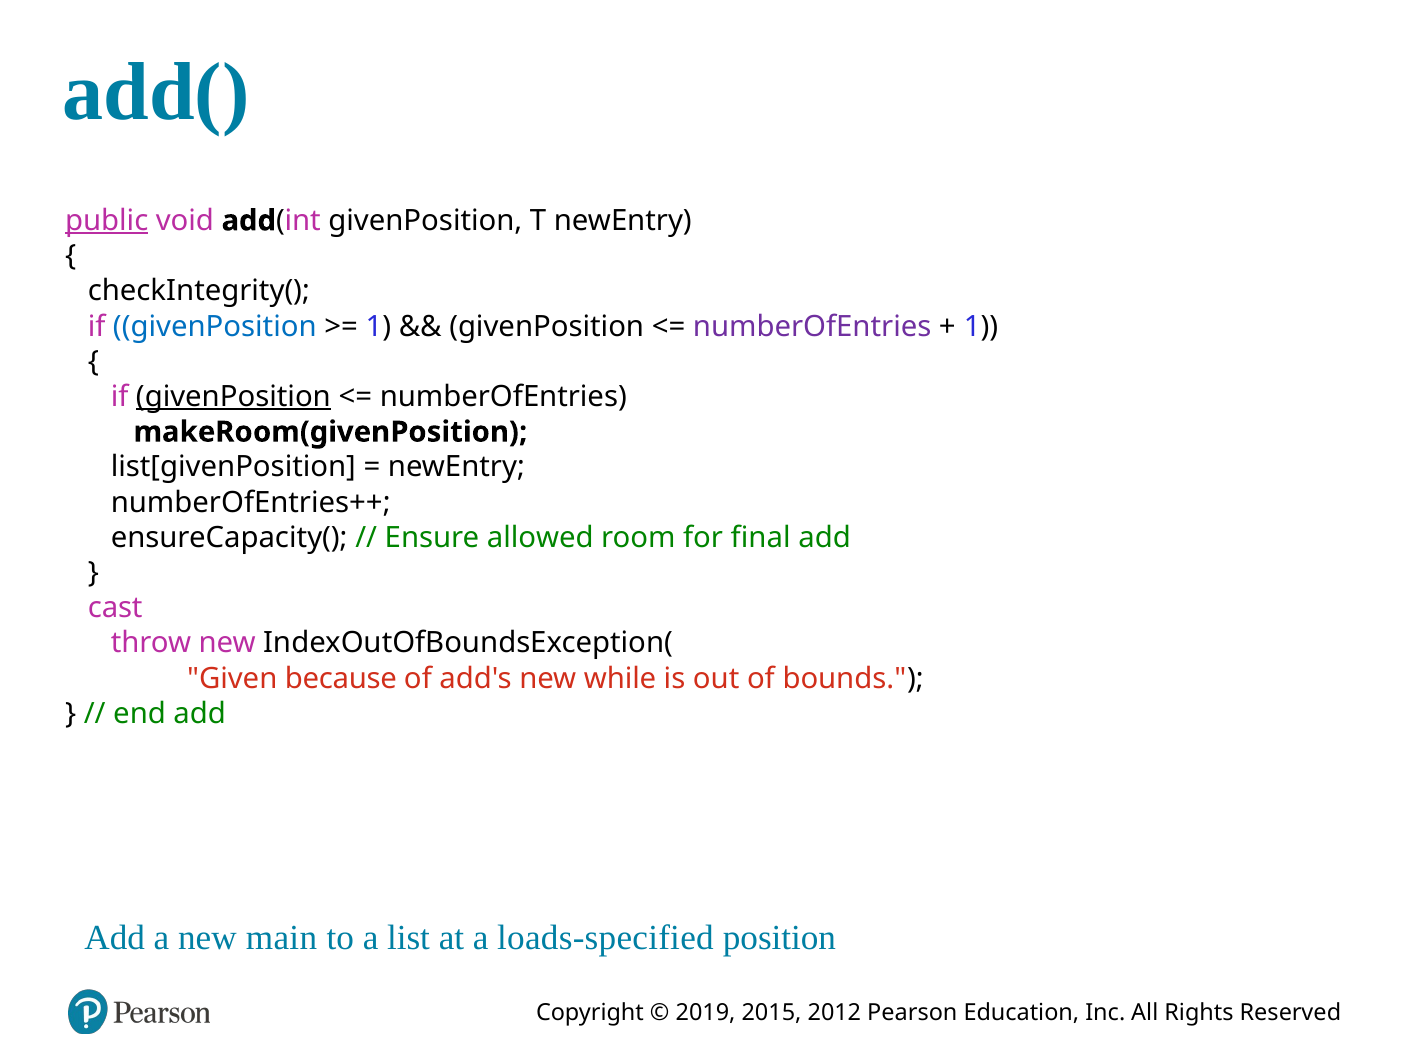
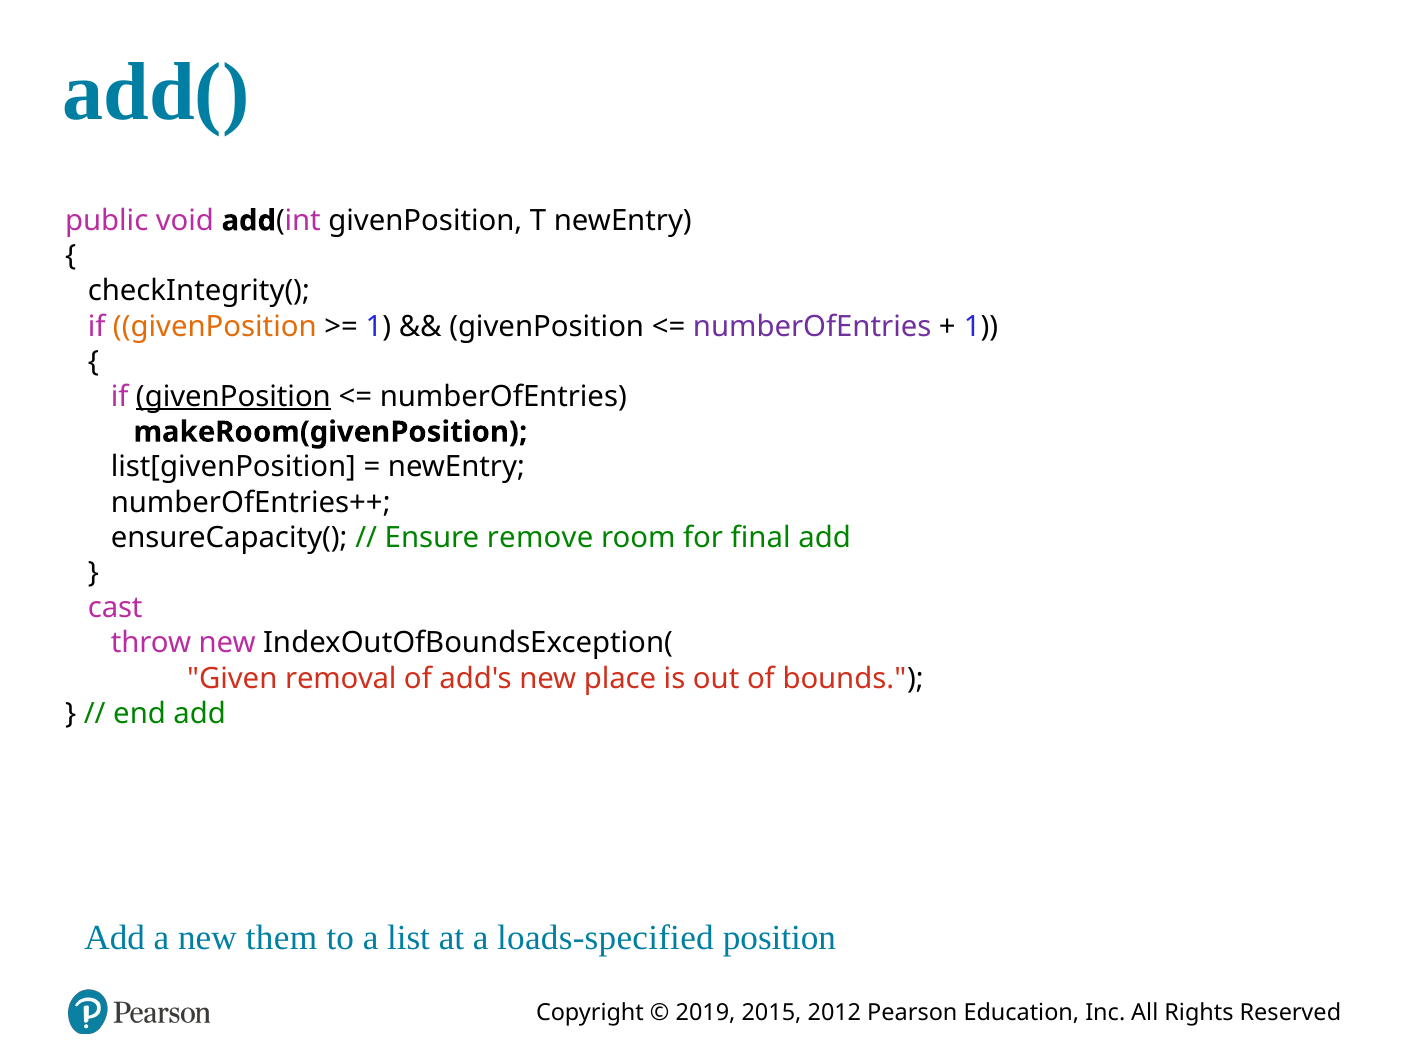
public underline: present -> none (107, 221)
givenPosition colour: blue -> orange (215, 326)
allowed: allowed -> remove (540, 538)
because: because -> removal (341, 678)
while: while -> place (620, 678)
main: main -> them (281, 938)
